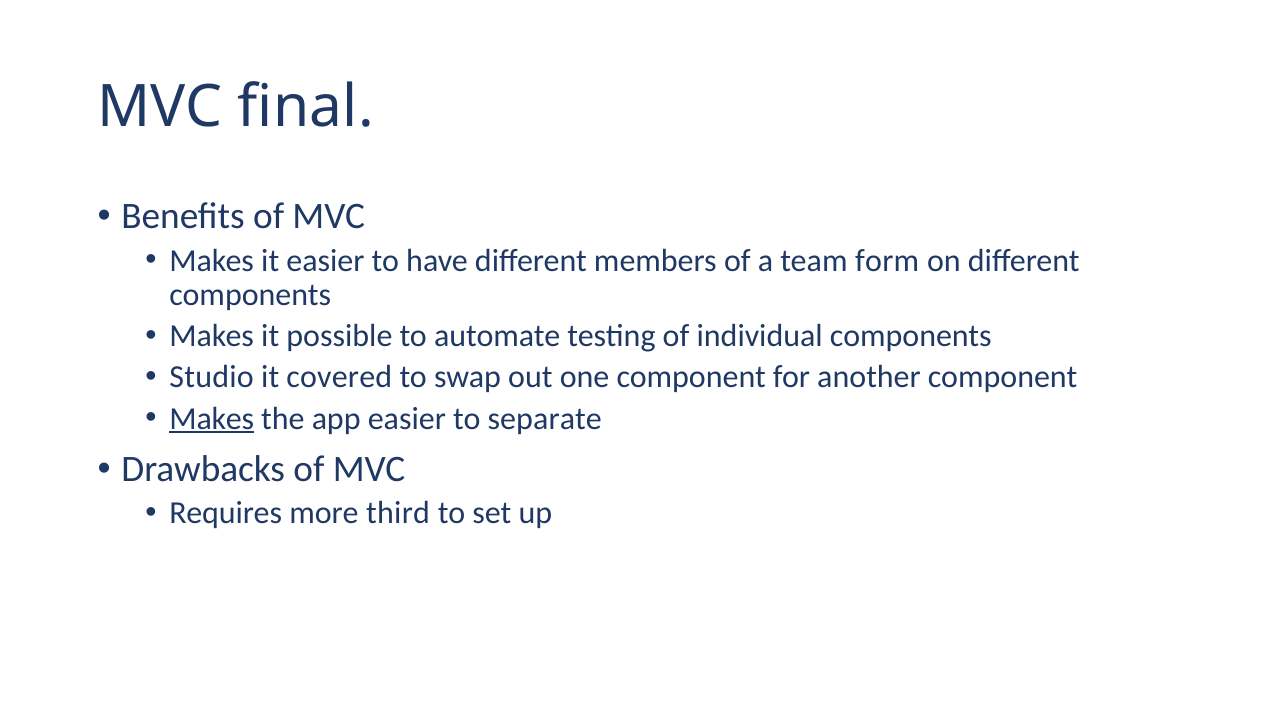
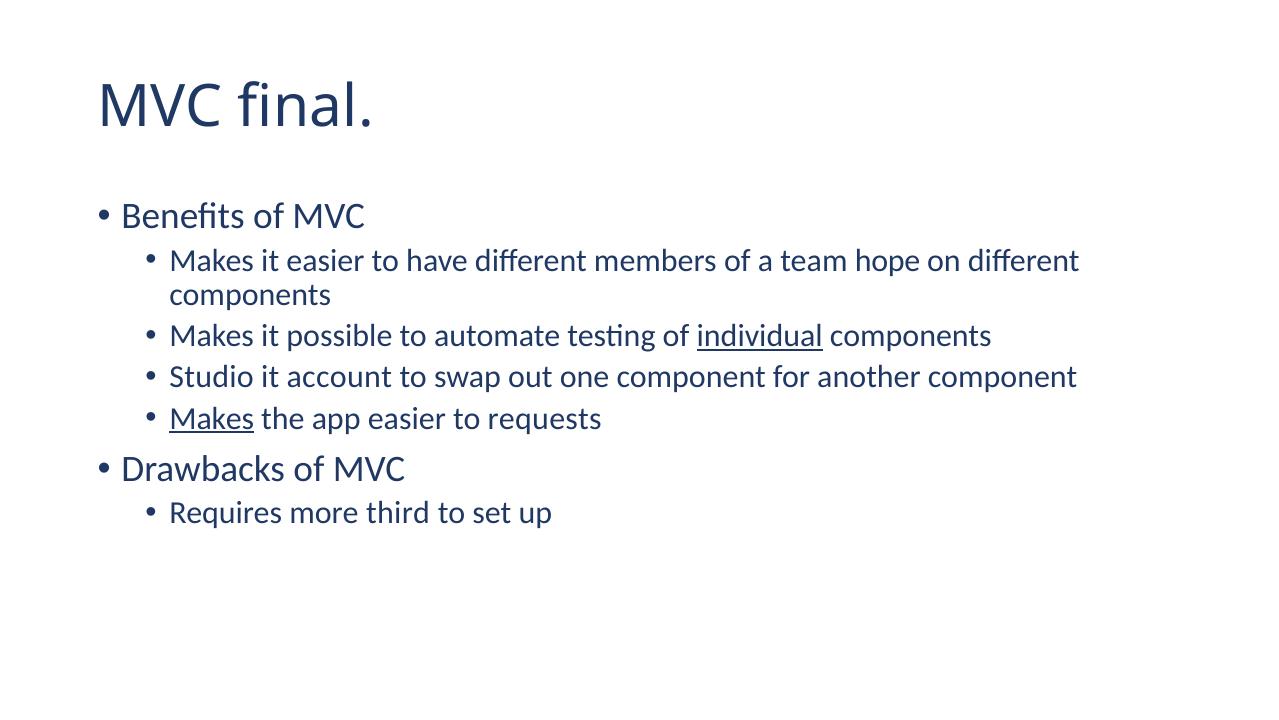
form: form -> hope (887, 260)
individual underline: none -> present (760, 336)
covered: covered -> account (339, 377)
separate: separate -> requests (545, 418)
